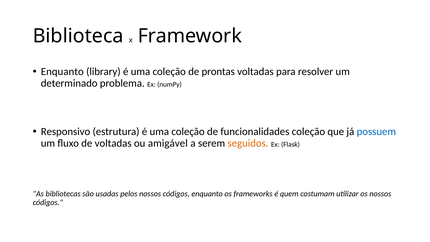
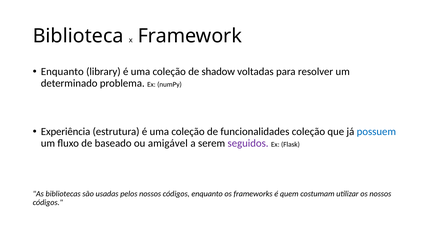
prontas: prontas -> shadow (218, 72)
Responsivo: Responsivo -> Experiência (66, 132)
de voltadas: voltadas -> baseado (113, 143)
seguidos colour: orange -> purple (248, 143)
